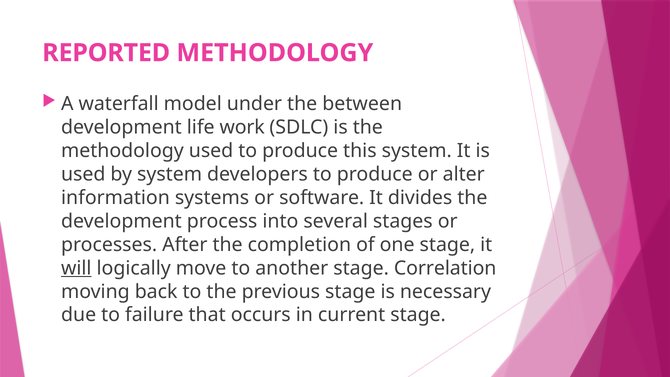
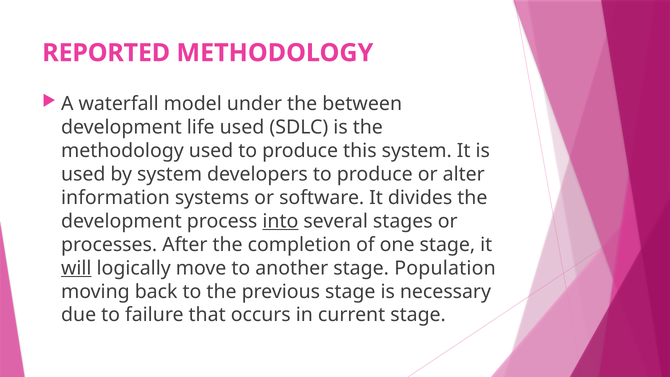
life work: work -> used (242, 127)
into underline: none -> present (280, 221)
Correlation: Correlation -> Population (445, 268)
